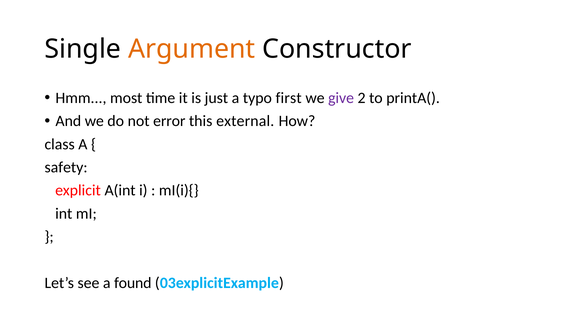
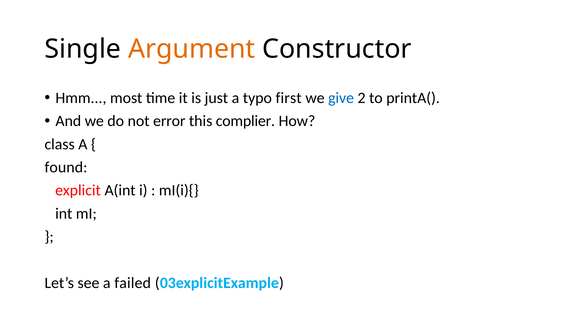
give colour: purple -> blue (341, 98)
external: external -> complier (245, 121)
safety: safety -> found (66, 168)
found: found -> failed (133, 283)
